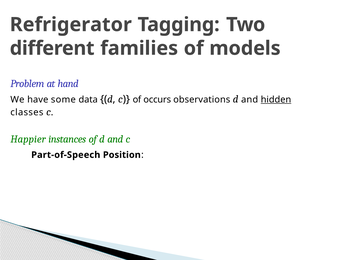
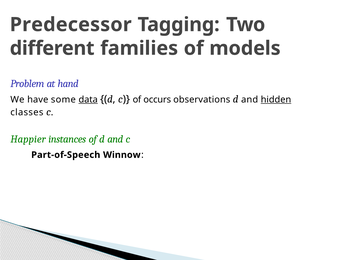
Refrigerator: Refrigerator -> Predecessor (71, 25)
data underline: none -> present (88, 100)
Position: Position -> Winnow (122, 155)
